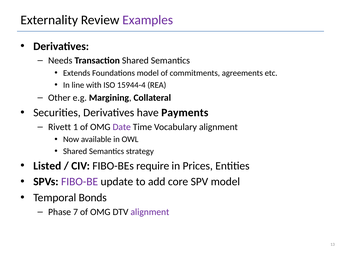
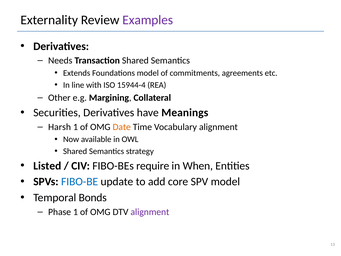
Payments: Payments -> Meanings (185, 113)
Rivett: Rivett -> Harsh (60, 127)
Date colour: purple -> orange (122, 127)
Prices: Prices -> When (198, 166)
FIBO-BE colour: purple -> blue (80, 182)
Phase 7: 7 -> 1 (76, 212)
